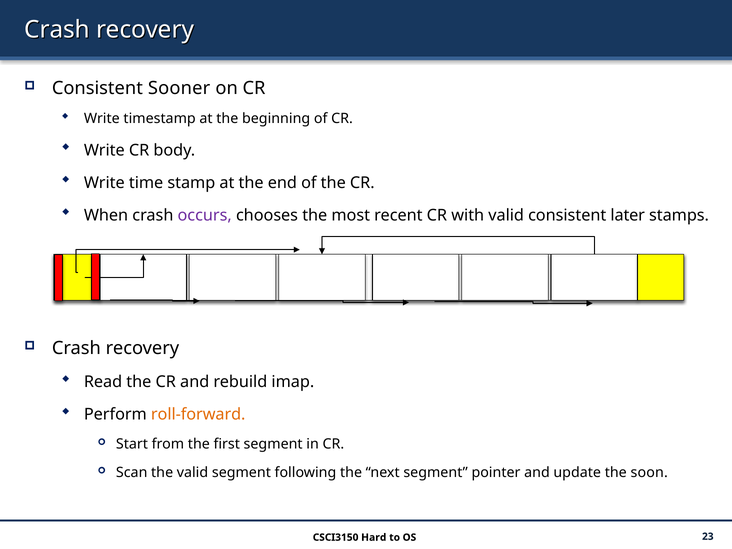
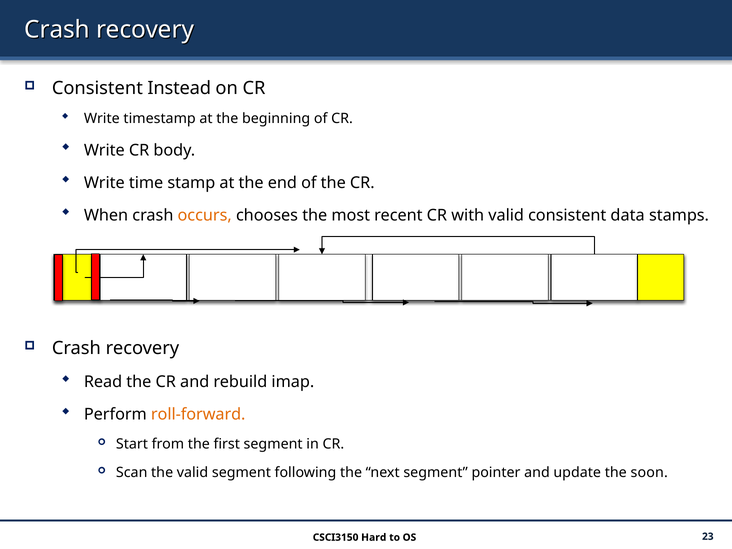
Sooner: Sooner -> Instead (179, 88)
occurs colour: purple -> orange (205, 215)
later: later -> data (628, 215)
